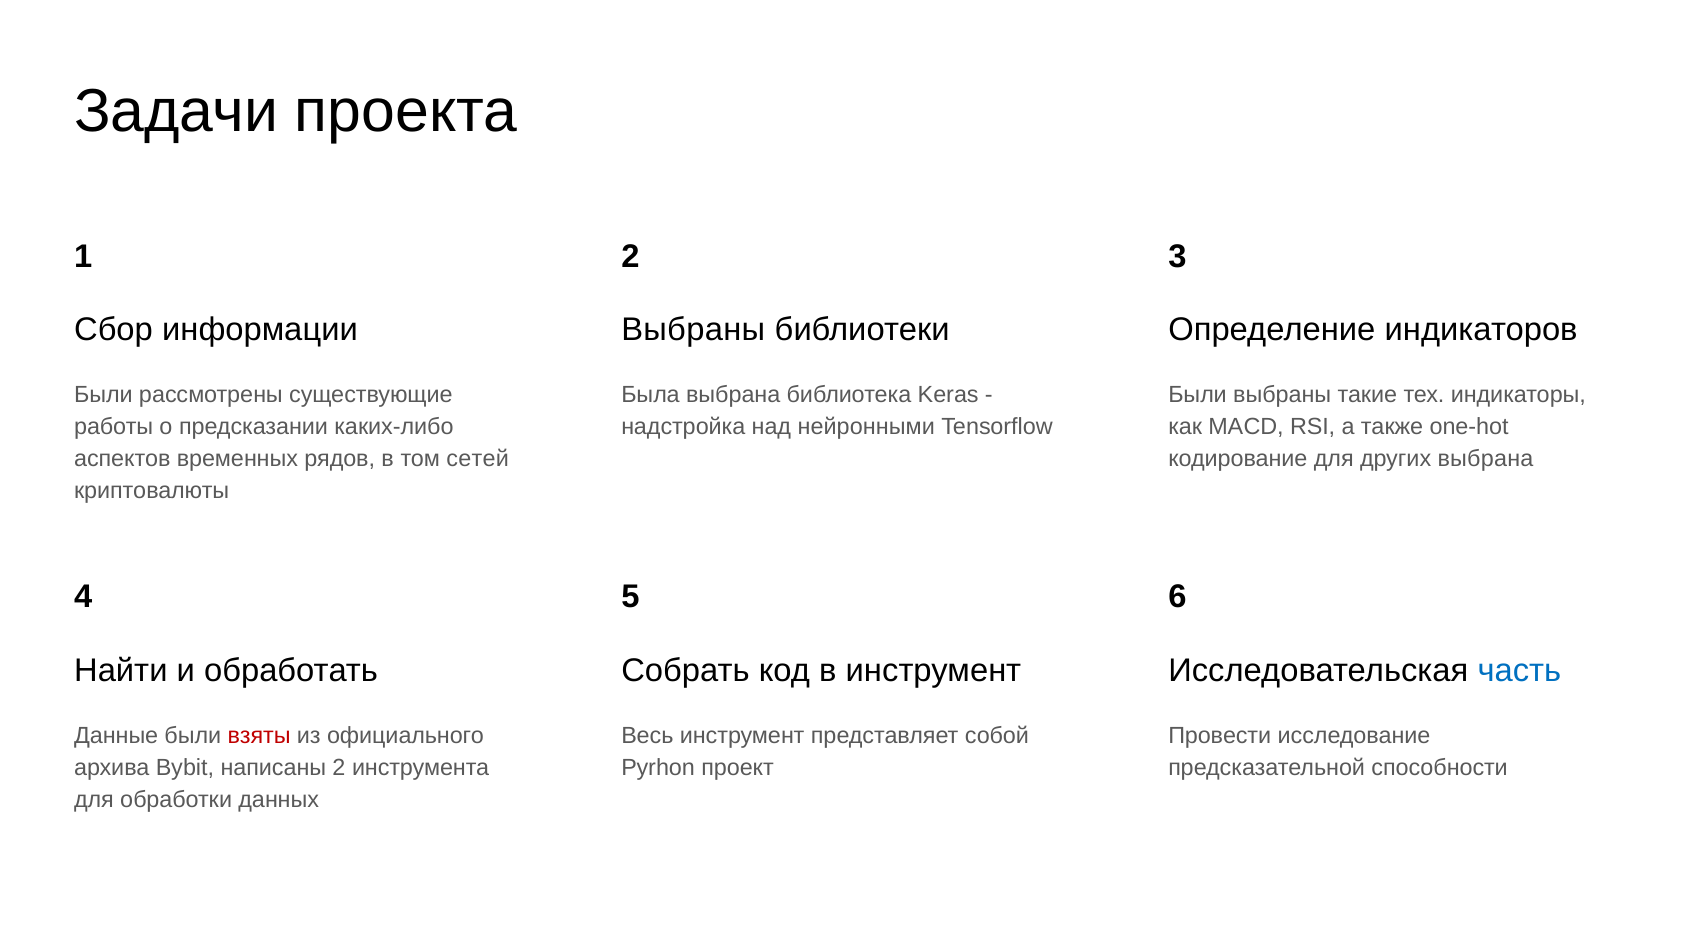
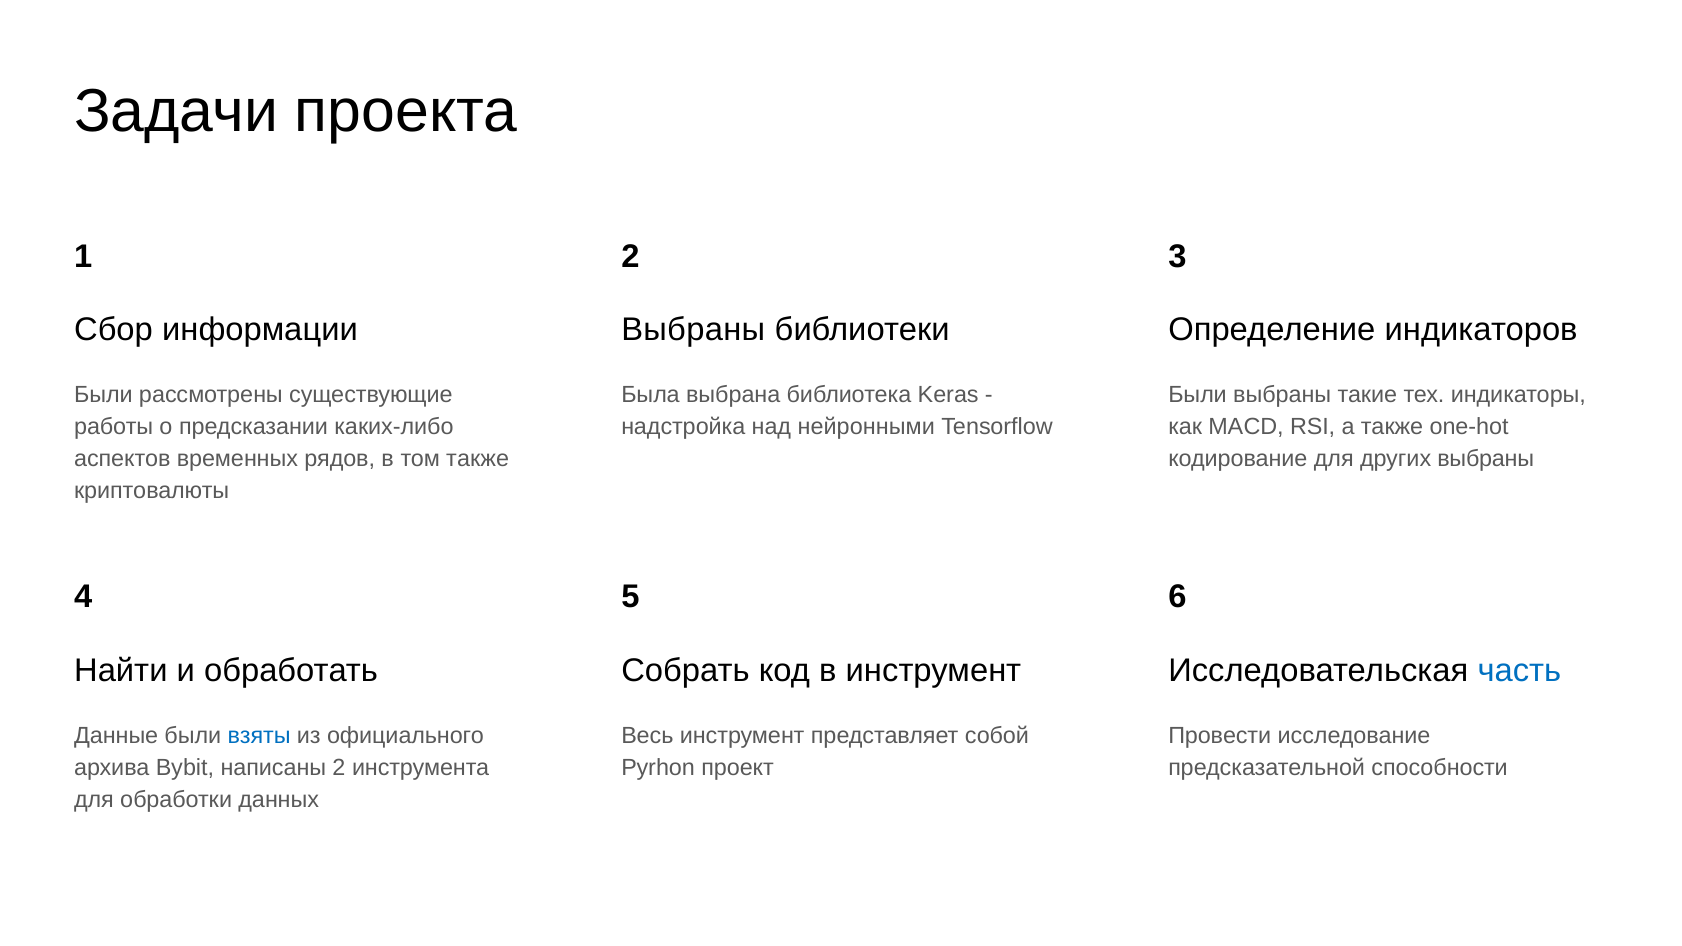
том сетей: сетей -> также (478, 459)
других выбрана: выбрана -> выбраны (1486, 459)
взяты colour: red -> blue (259, 735)
